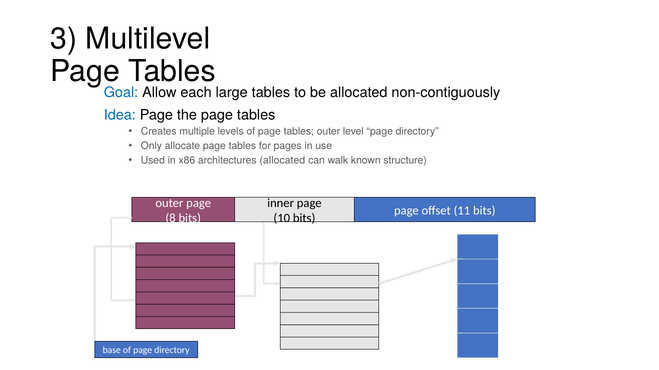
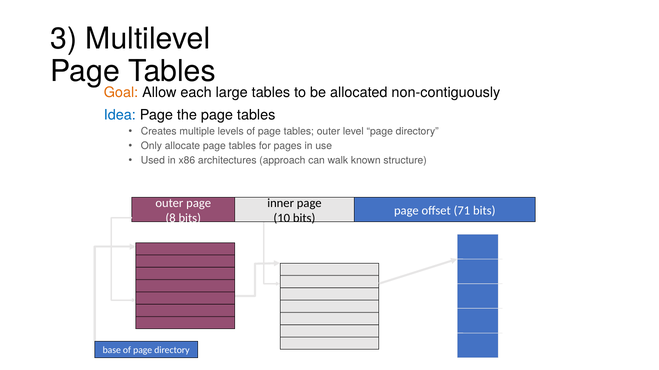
Goal colour: blue -> orange (121, 93)
architectures allocated: allocated -> approach (282, 161)
11: 11 -> 71 (462, 211)
